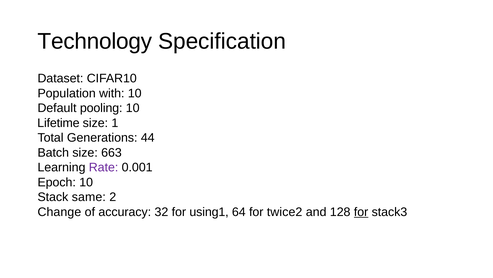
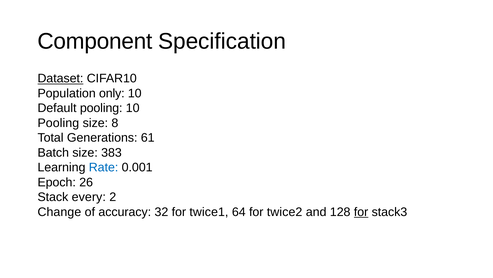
Technology: Technology -> Component (95, 41)
Dataset underline: none -> present (60, 78)
with: with -> only (112, 93)
Lifetime: Lifetime -> Pooling (58, 123)
1: 1 -> 8 (115, 123)
44: 44 -> 61 (148, 138)
663: 663 -> 383 (111, 152)
Rate colour: purple -> blue (104, 167)
Epoch 10: 10 -> 26 (86, 182)
same: same -> every (89, 197)
using1: using1 -> twice1 (209, 211)
